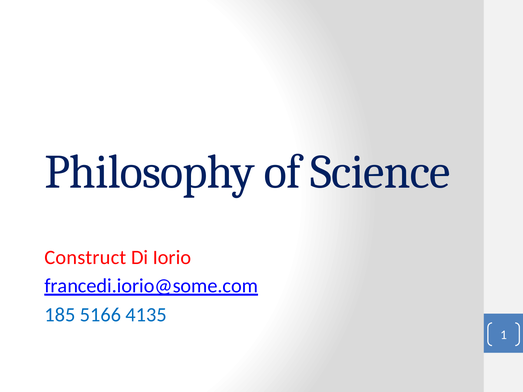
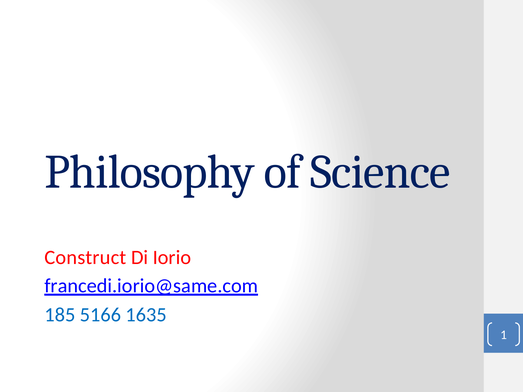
francedi.iorio@some.com: francedi.iorio@some.com -> francedi.iorio@same.com (151, 286)
4135: 4135 -> 1635 (146, 315)
